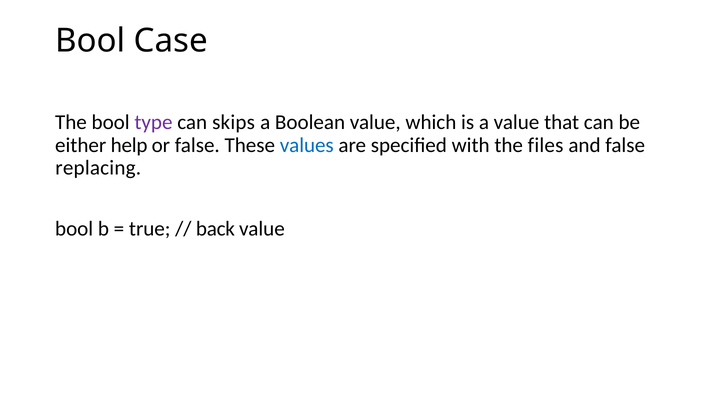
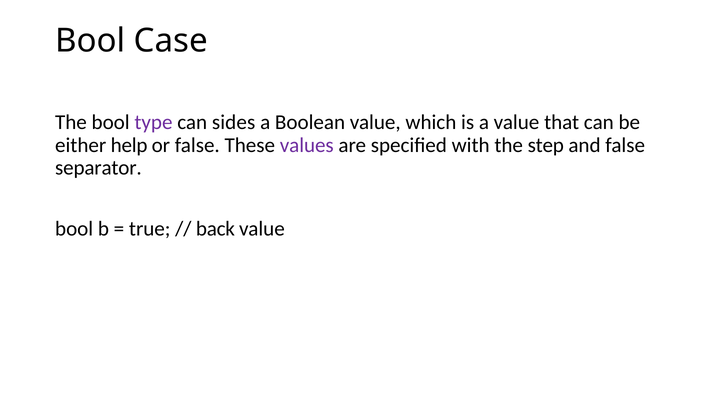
skips: skips -> sides (234, 122)
values colour: blue -> purple (307, 145)
files: files -> step (546, 145)
replacing: replacing -> separator (98, 168)
